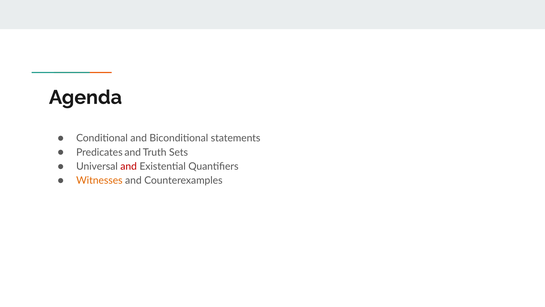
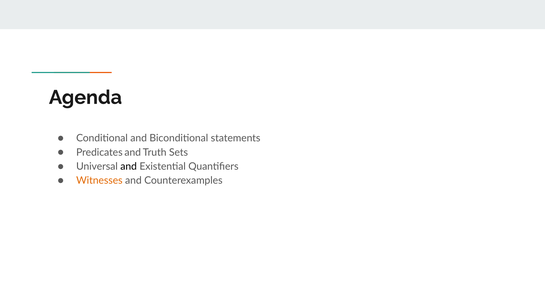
and colour: red -> black (129, 166)
